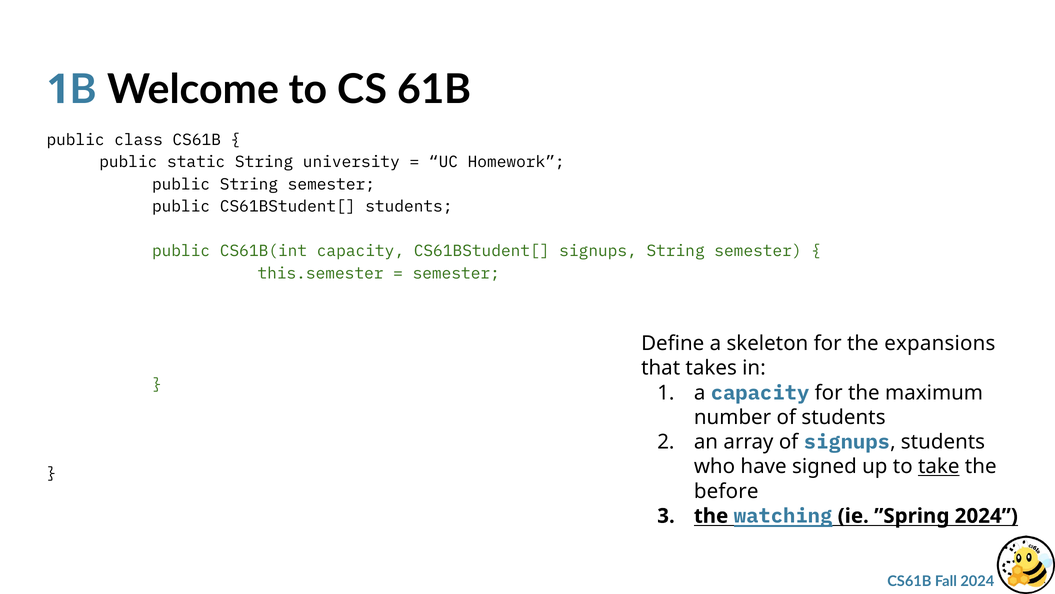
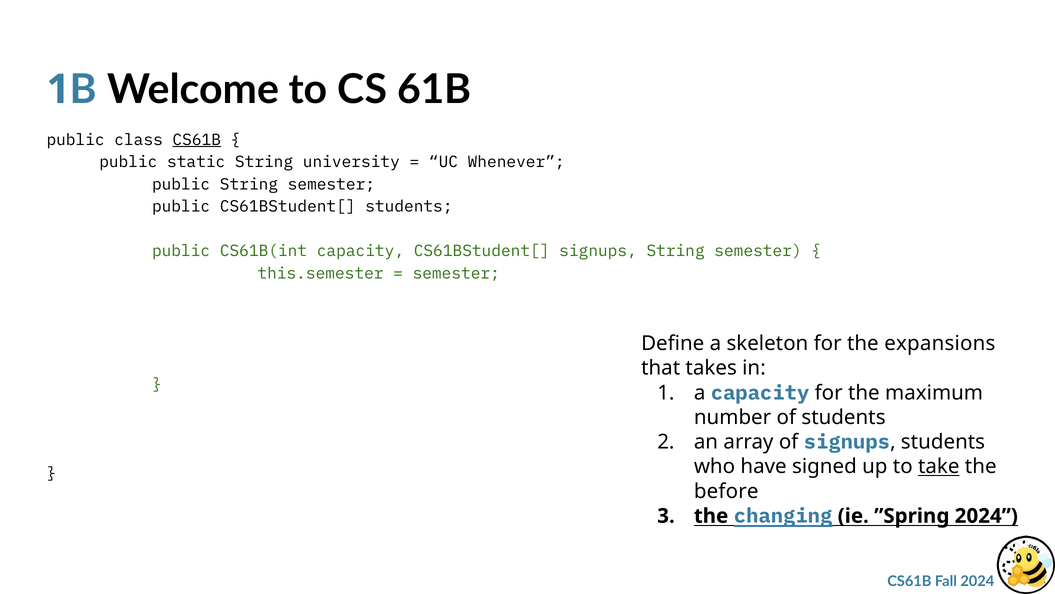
CS61B underline: none -> present (197, 140)
Homework: Homework -> Whenever (516, 162)
watching: watching -> changing (783, 516)
